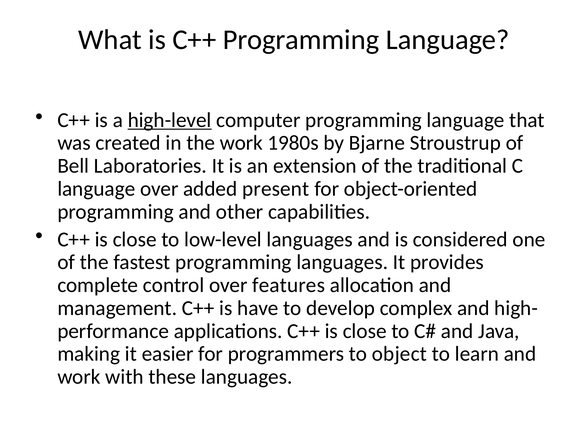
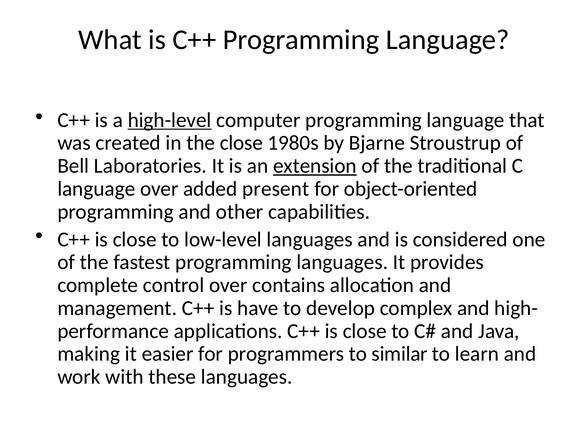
the work: work -> close (241, 143)
extension underline: none -> present (315, 166)
features: features -> contains (289, 285)
object: object -> similar (400, 354)
